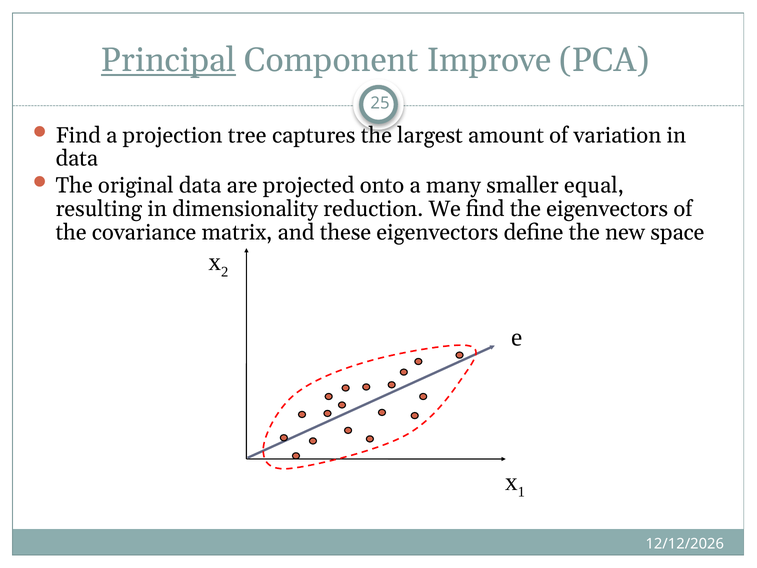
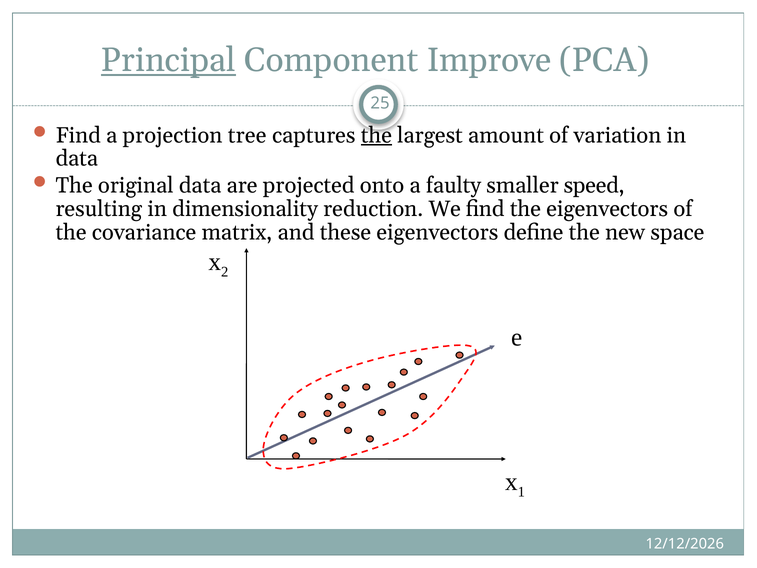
the underline: none -> present (376, 135)
many: many -> faulty (454, 186)
equal: equal -> speed (594, 186)
